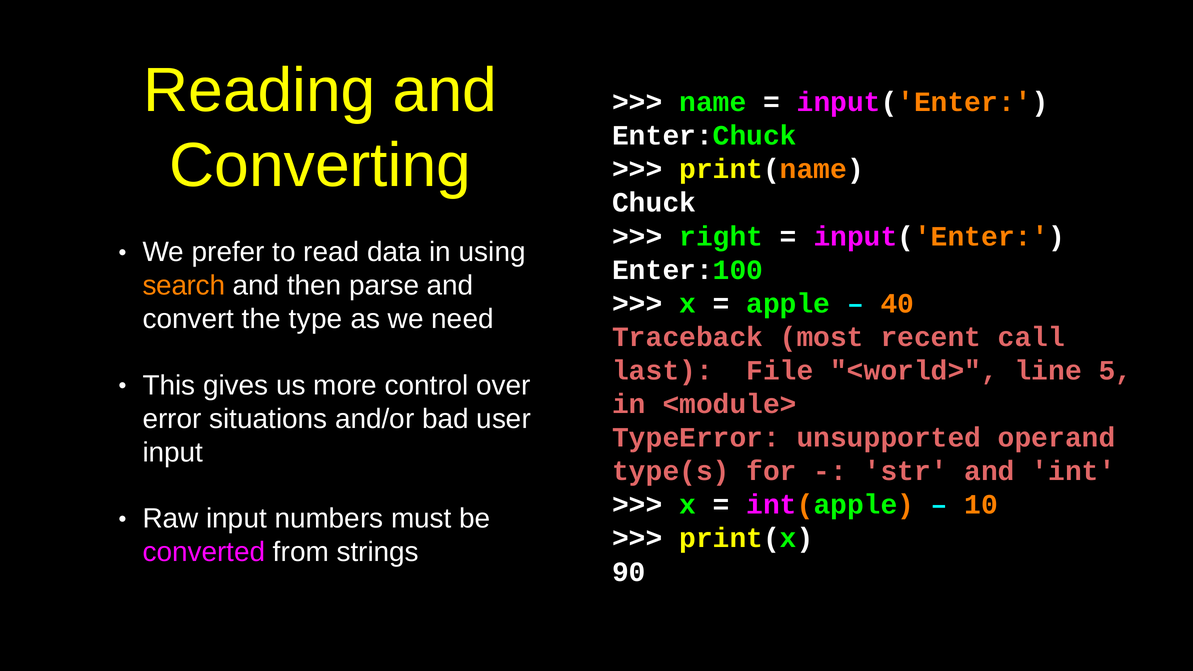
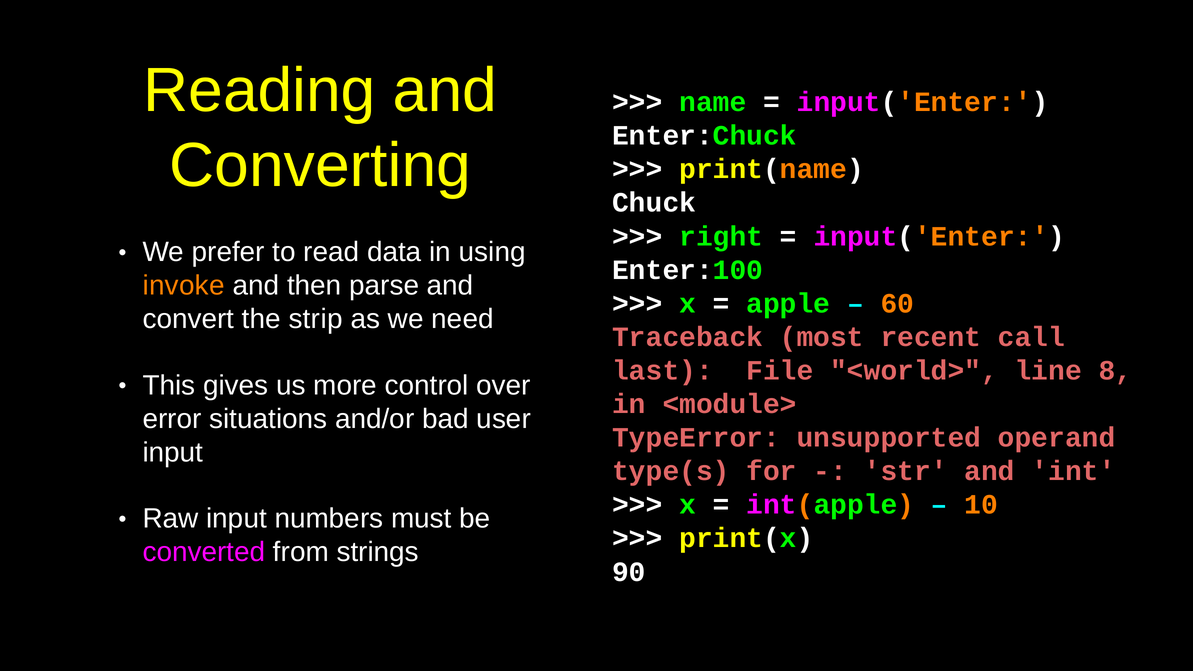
search: search -> invoke (184, 286)
40: 40 -> 60 (897, 303)
type: type -> strip (316, 319)
5: 5 -> 8 (1115, 371)
